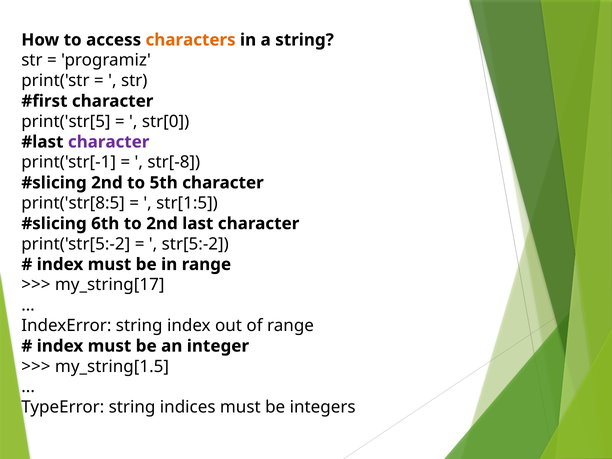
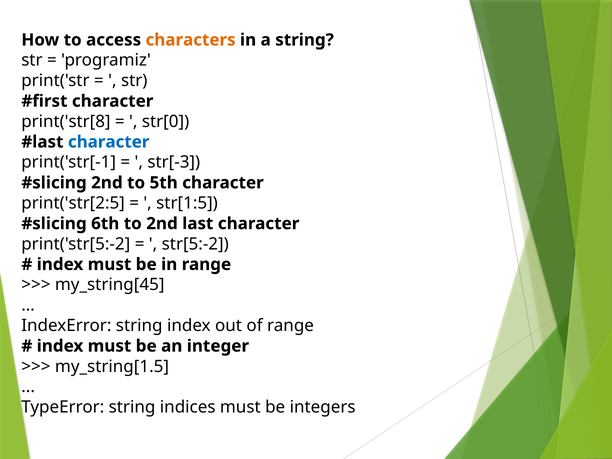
print('str[5: print('str[5 -> print('str[8 (66, 122)
character colour: purple -> blue (109, 142)
str[-8: str[-8 -> str[-3 (174, 162)
print('str[8:5: print('str[8:5 -> print('str[2:5 (73, 203)
my_string[17: my_string[17 -> my_string[45 (110, 285)
